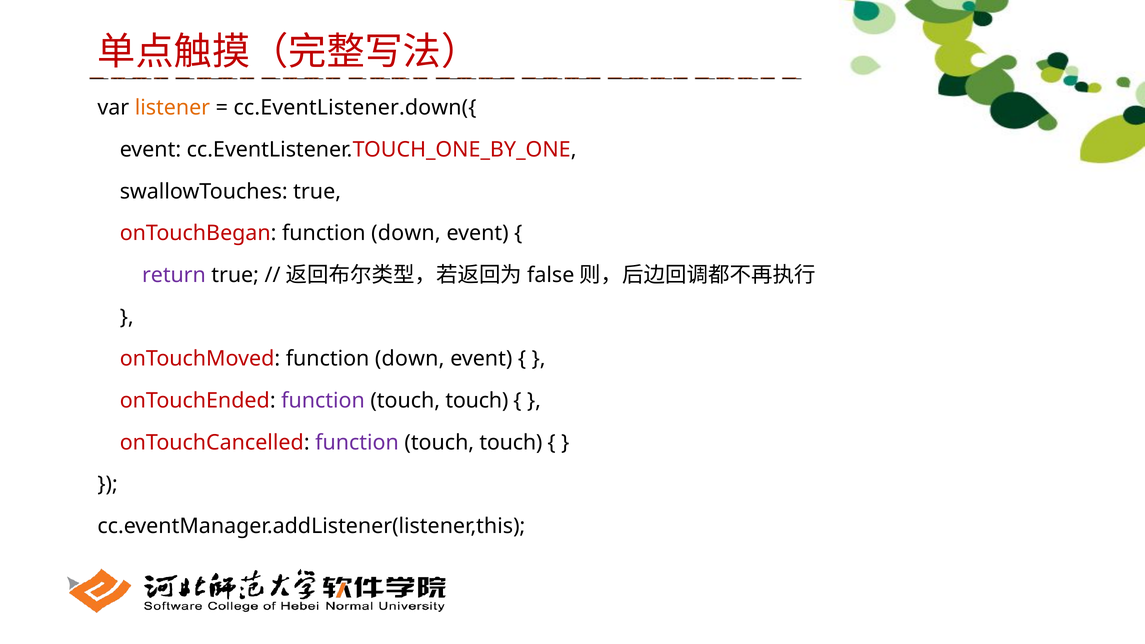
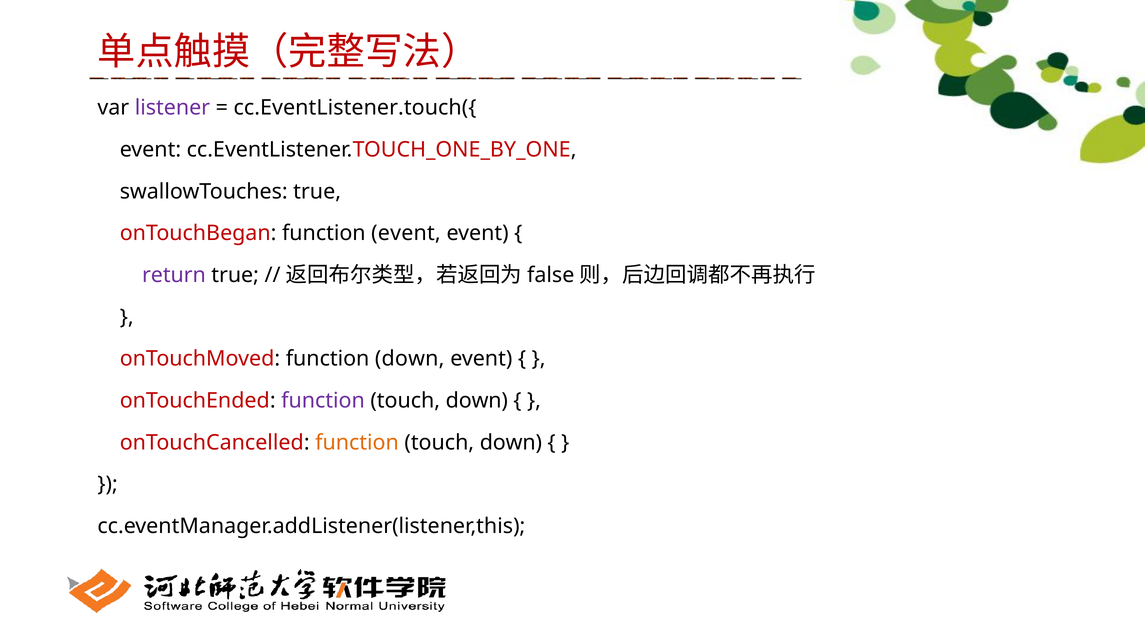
listener colour: orange -> purple (172, 108)
cc.EventListener.down({: cc.EventListener.down({ -> cc.EventListener.touch({ (355, 108)
onTouchBegan function down: down -> event (406, 233)
touch: touch -> down (477, 401)
function colour: purple -> orange (357, 443)
touch: touch -> down (511, 443)
